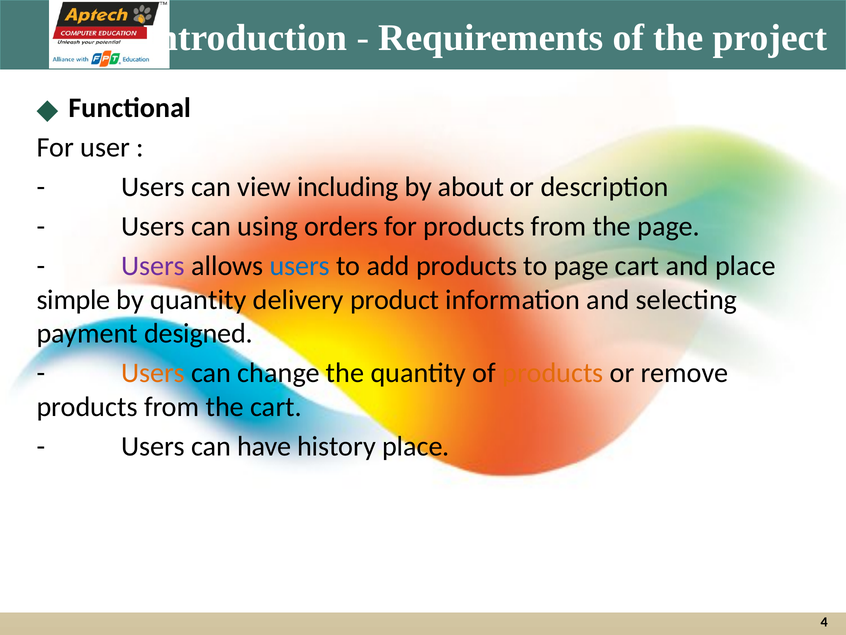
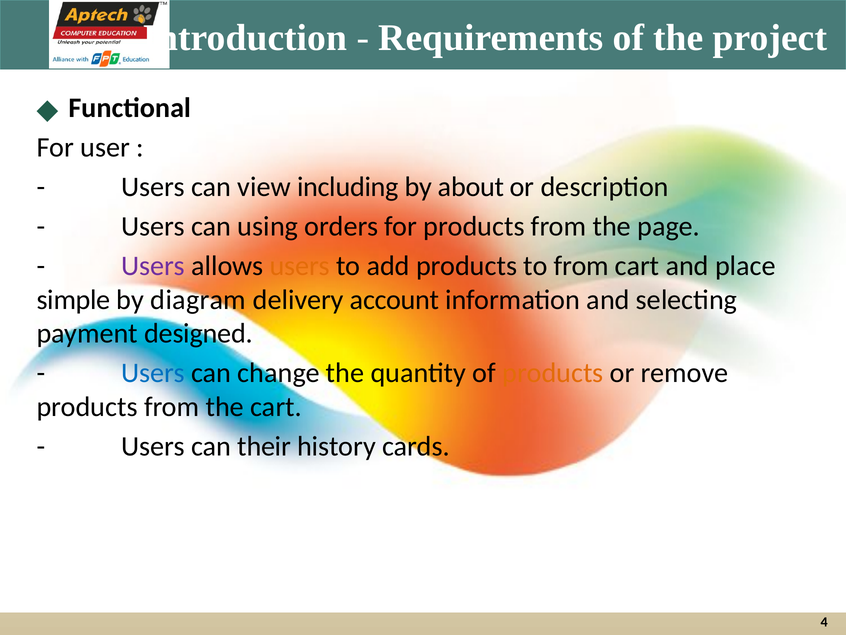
users colour: blue -> orange (300, 266)
to page: page -> from (581, 266)
by quantity: quantity -> diagram (198, 299)
product: product -> account (395, 299)
Users colour: orange -> blue (153, 373)
have: have -> their (264, 446)
history place: place -> cards (416, 446)
